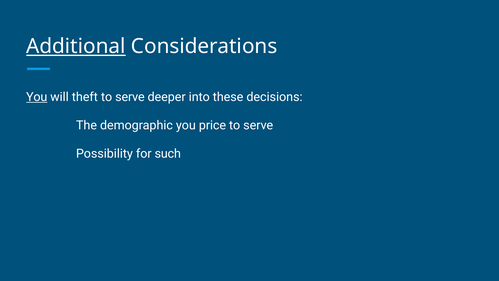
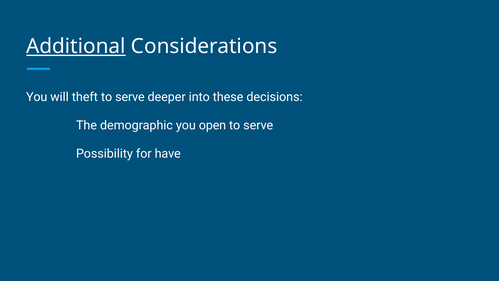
You underline: present -> none (37, 97)
price: price -> open (213, 125)
such: such -> have (168, 153)
